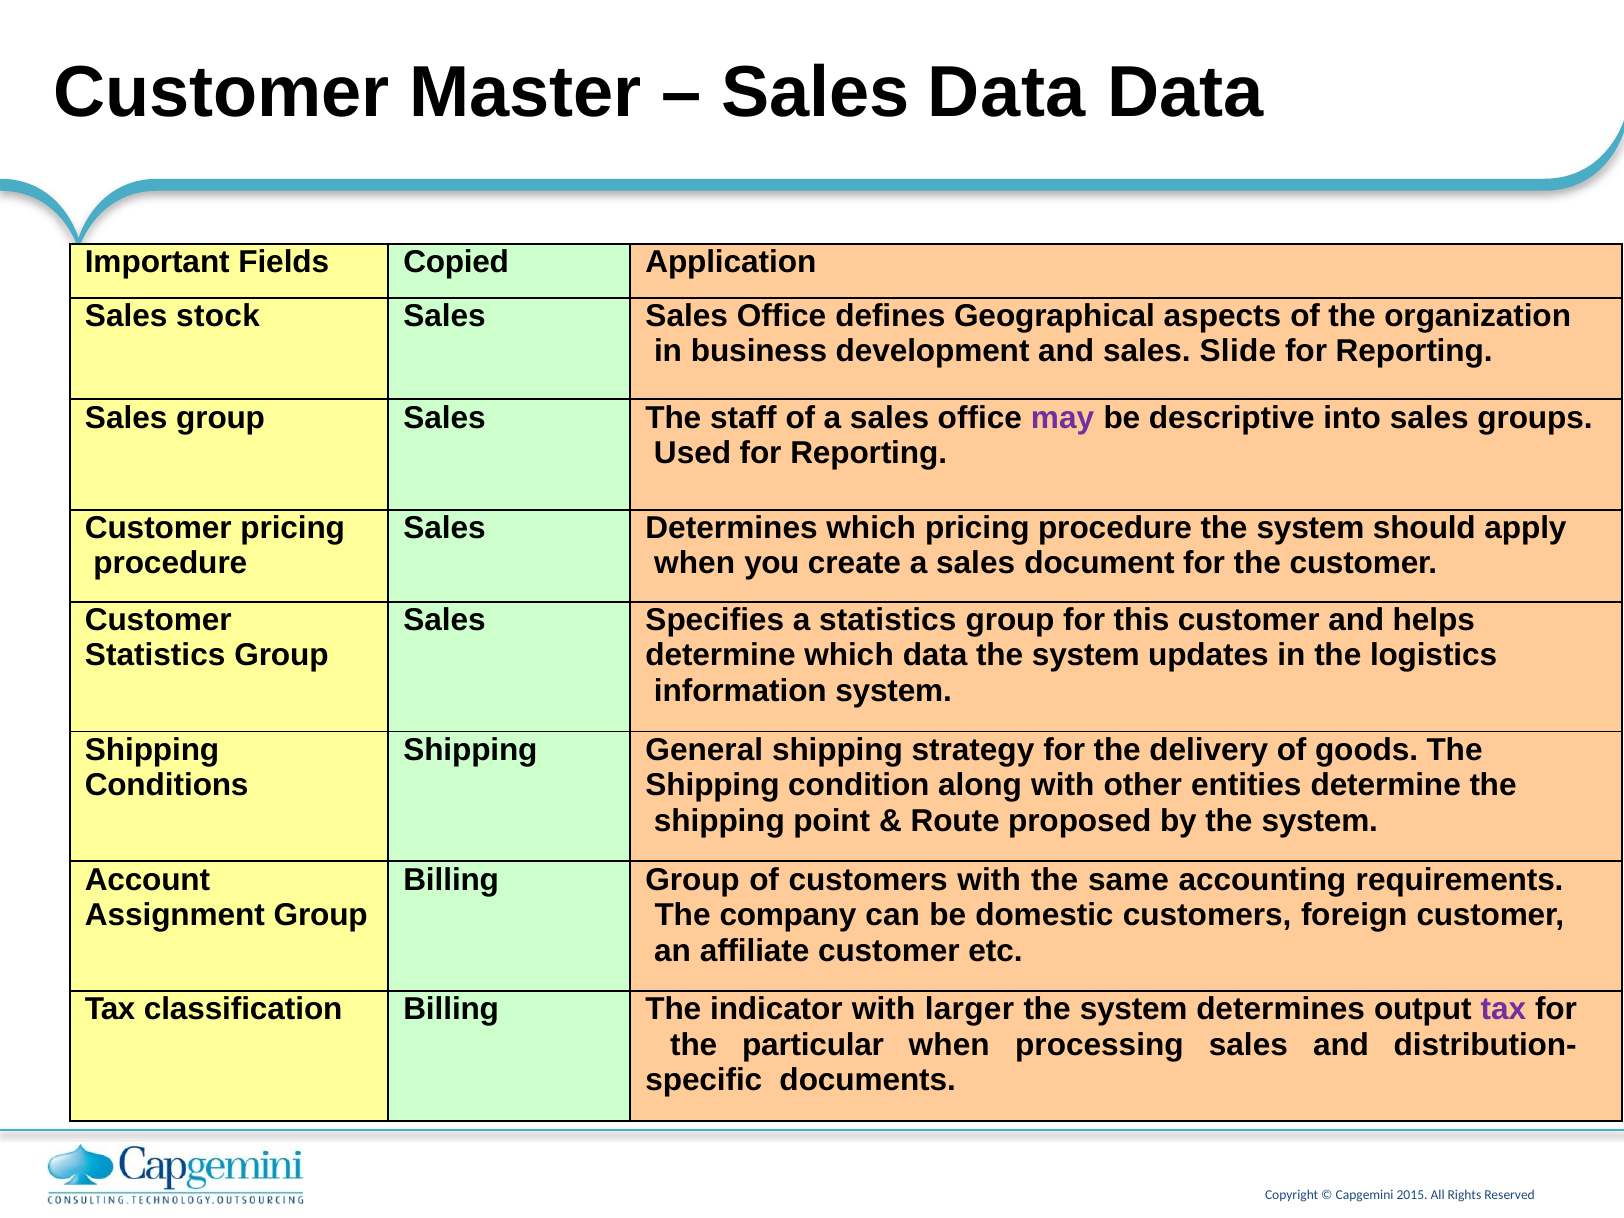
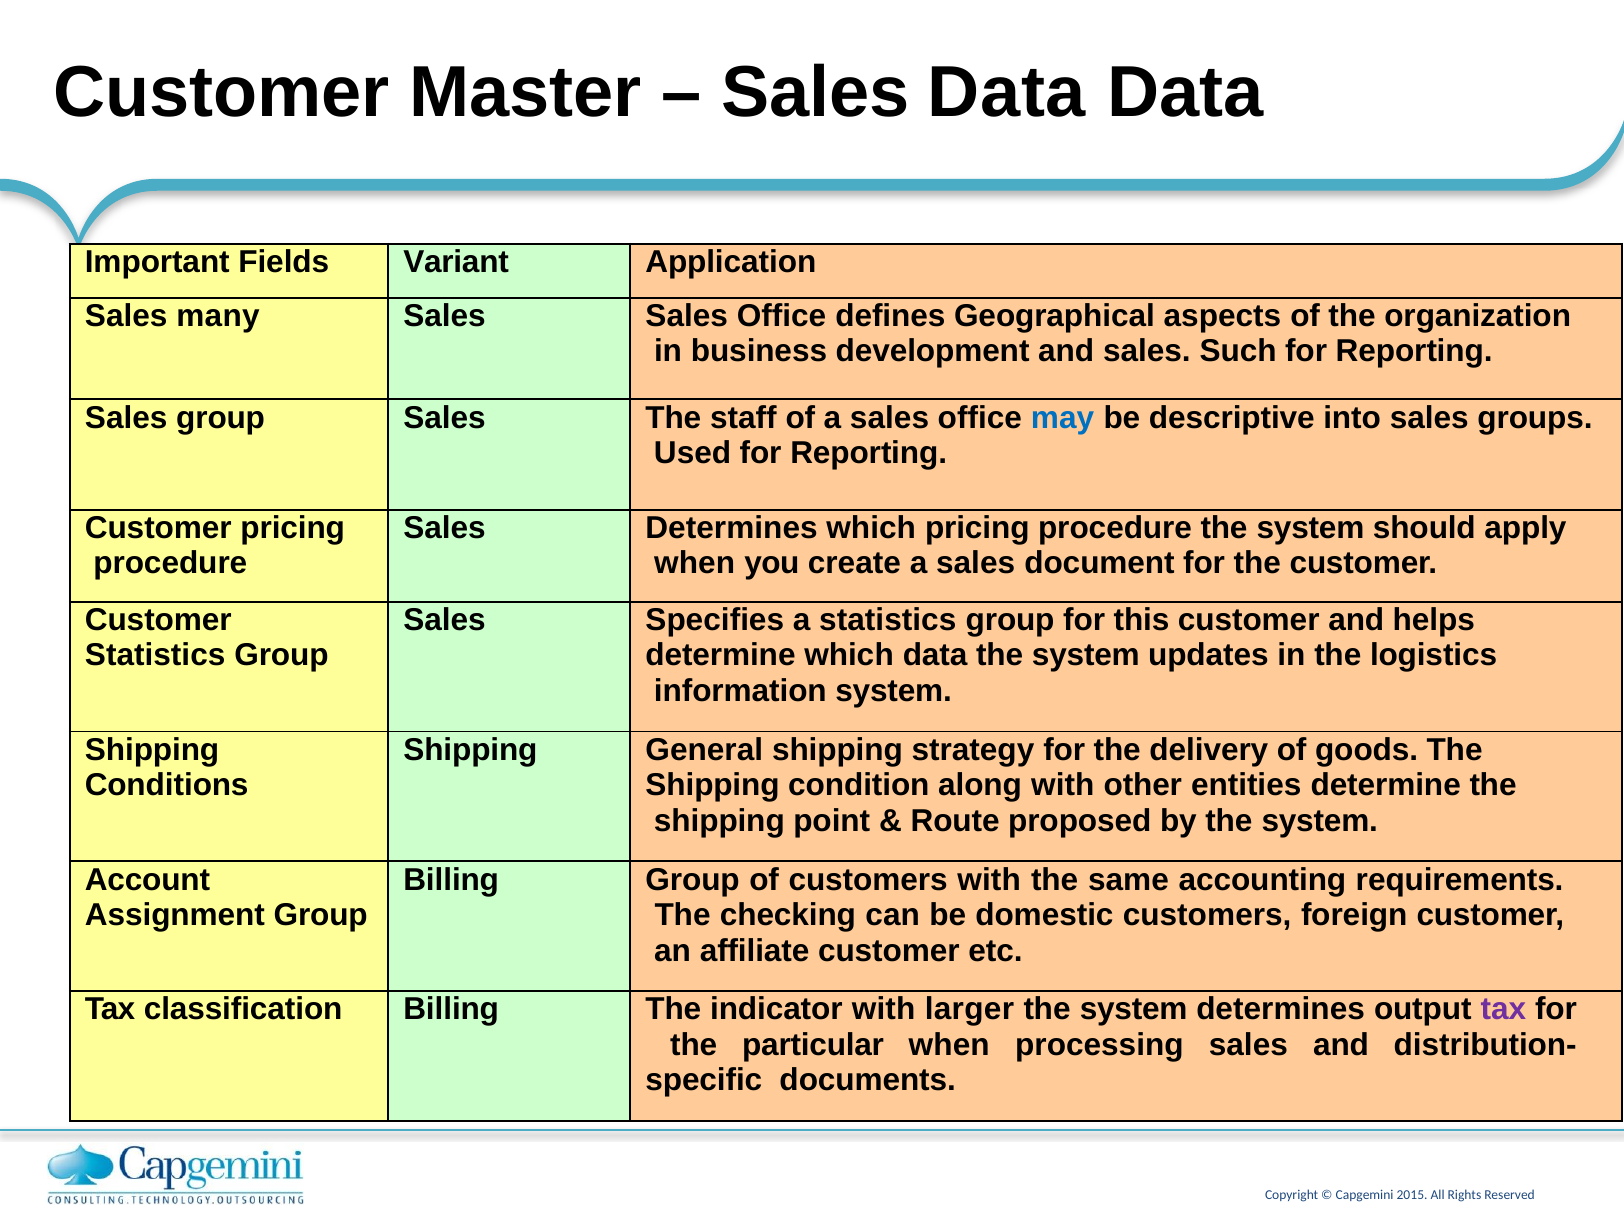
Copied: Copied -> Variant (456, 262)
stock: stock -> many (218, 316)
Slide: Slide -> Such (1238, 351)
may colour: purple -> blue (1063, 418)
company: company -> checking (788, 915)
